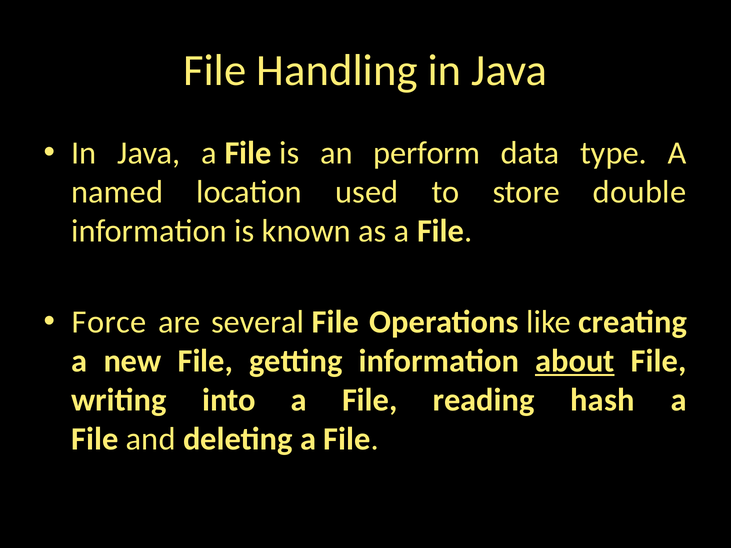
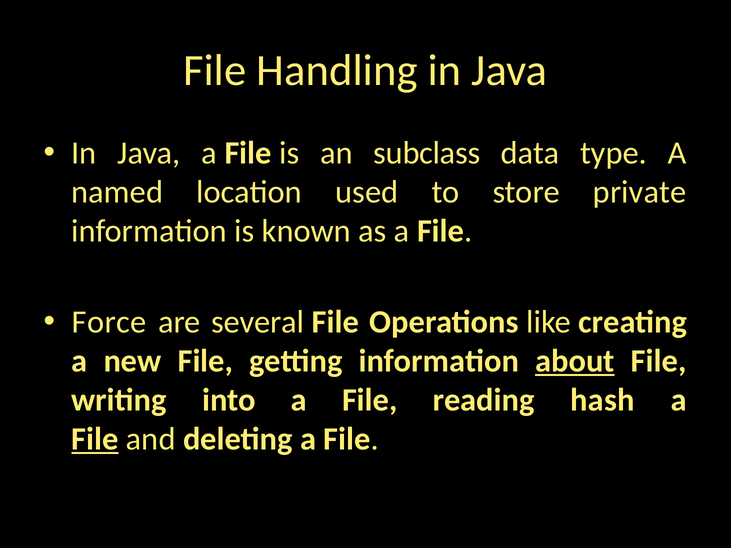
perform: perform -> subclass (427, 153)
double: double -> private (640, 192)
File underline: none -> present (95, 439)
